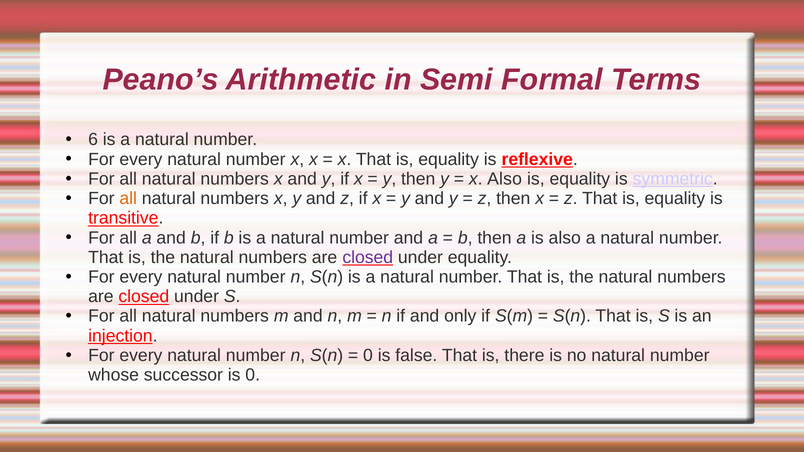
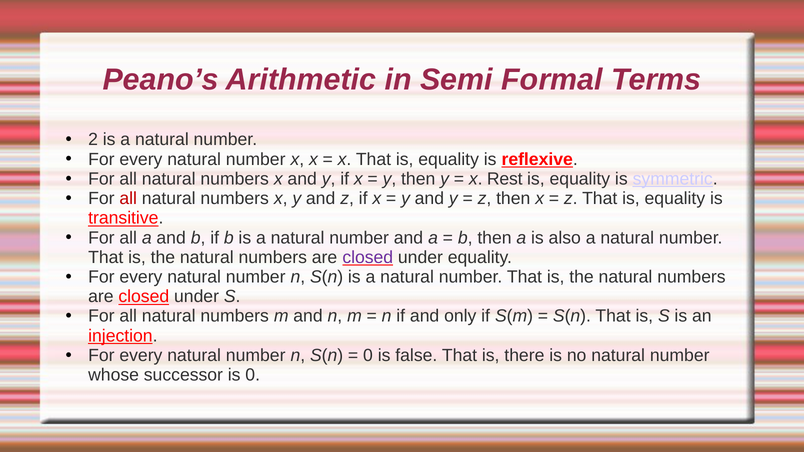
6: 6 -> 2 (93, 140)
x Also: Also -> Rest (505, 179)
all colour: orange -> red (128, 199)
